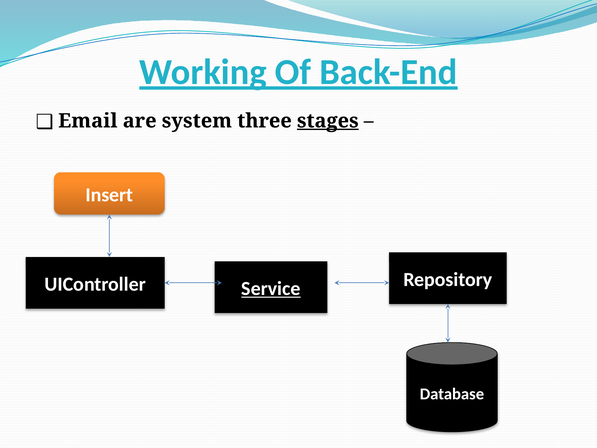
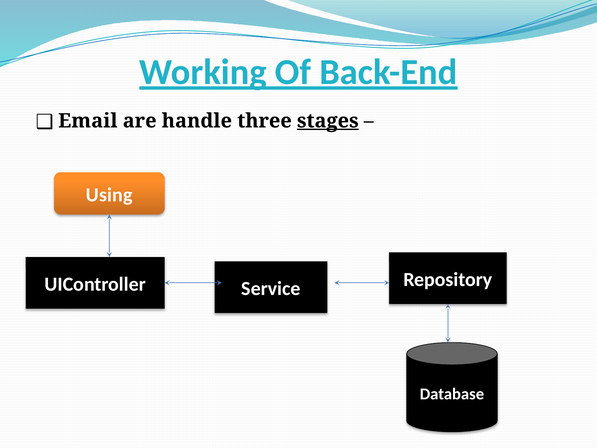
system: system -> handle (197, 121)
Insert: Insert -> Using (109, 195)
Service underline: present -> none (271, 288)
